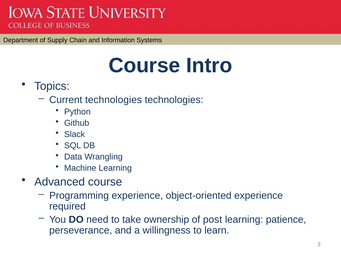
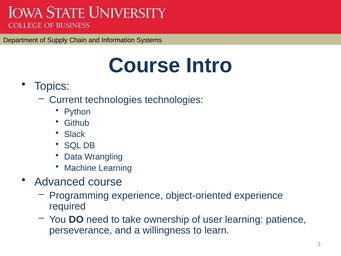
post: post -> user (213, 219)
